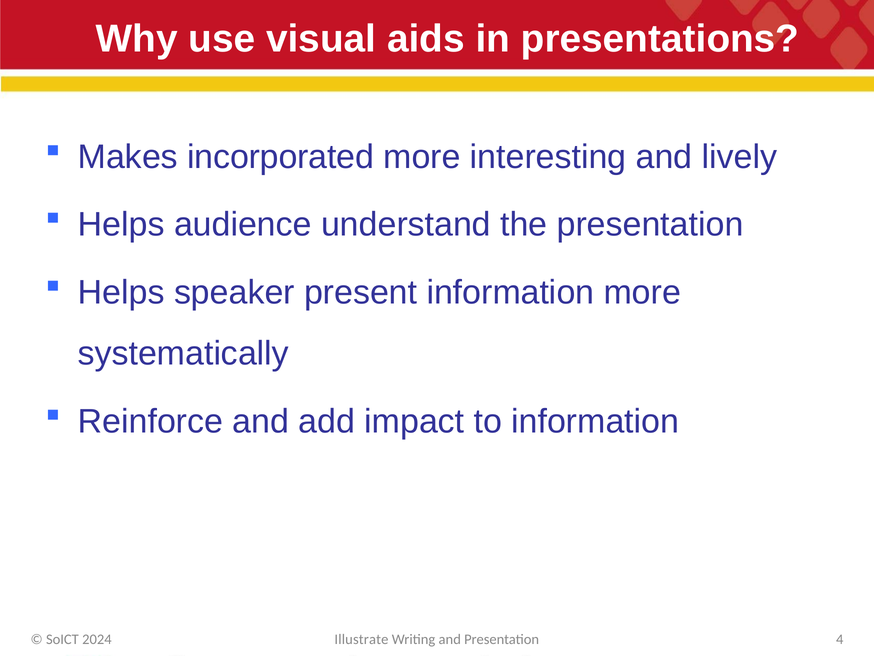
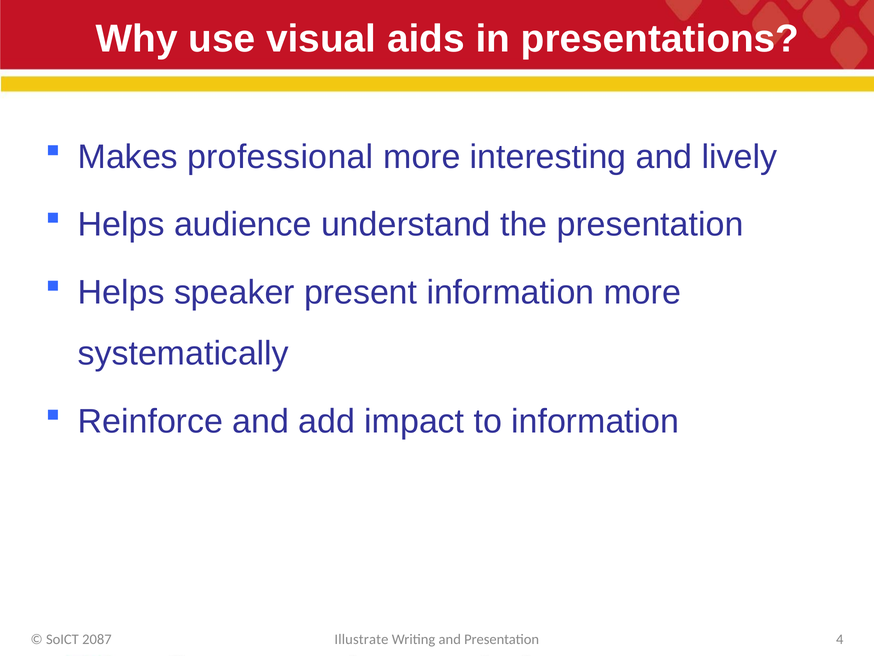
incorporated: incorporated -> professional (280, 157)
2024: 2024 -> 2087 (97, 639)
